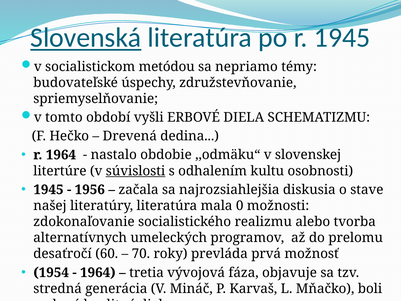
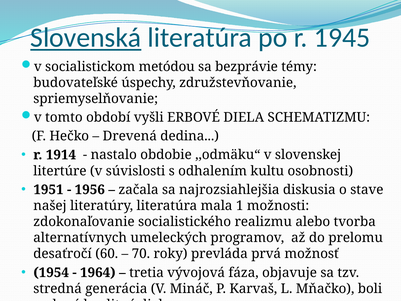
nepriamo: nepriamo -> bezprávie (247, 67)
r 1964: 1964 -> 1914 (61, 155)
súvislosti underline: present -> none (136, 171)
1945: 1945 -> 1951 (48, 190)
0: 0 -> 1 (240, 206)
